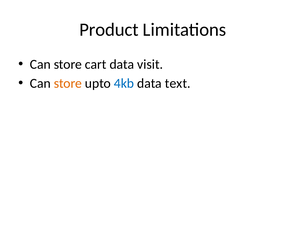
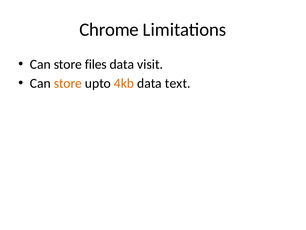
Product: Product -> Chrome (109, 30)
cart: cart -> files (96, 64)
4kb colour: blue -> orange (124, 83)
